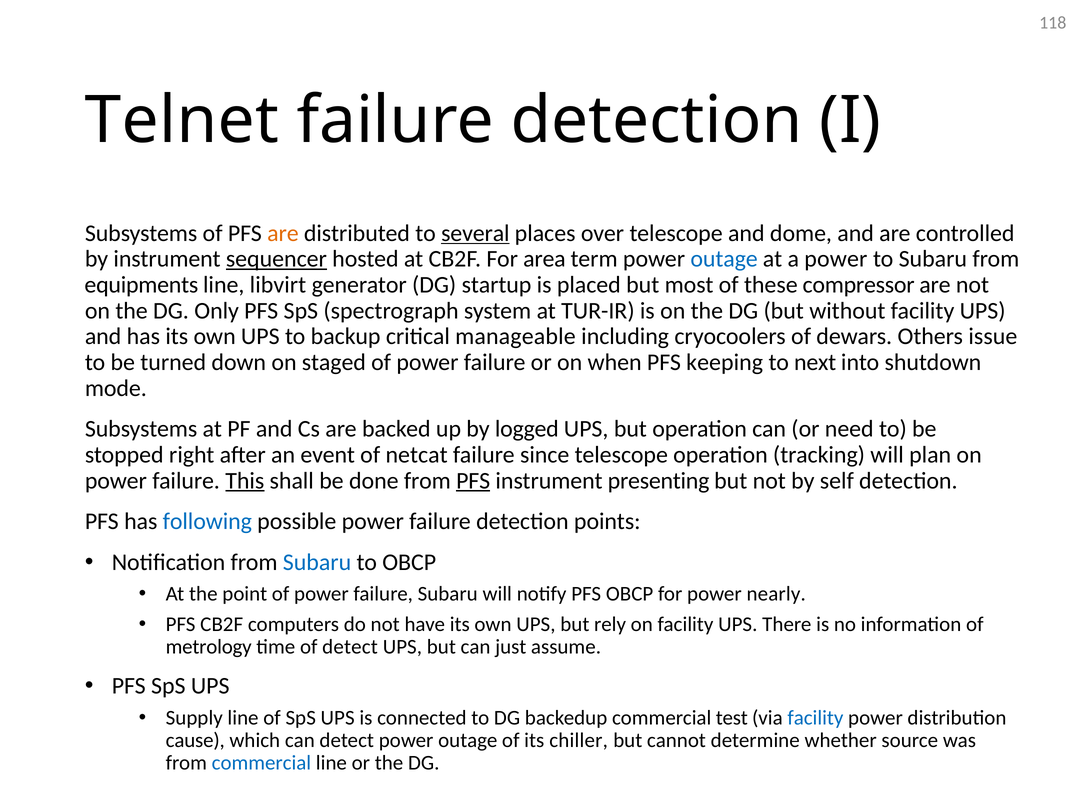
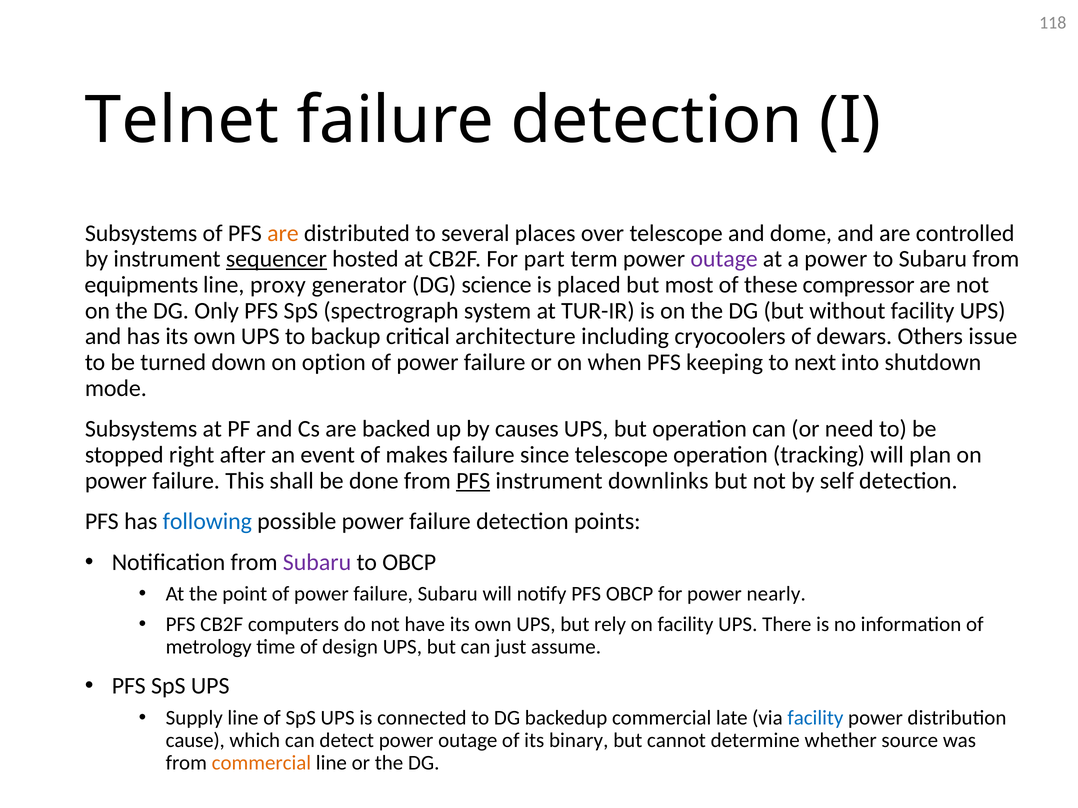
several underline: present -> none (475, 233)
area: area -> part (544, 259)
outage colour: blue -> purple (724, 259)
libvirt: libvirt -> proxy (278, 285)
startup: startup -> science (497, 285)
manageable: manageable -> architecture (515, 337)
staged: staged -> option (334, 363)
logged: logged -> causes (527, 429)
netcat: netcat -> makes (417, 455)
This underline: present -> none (245, 481)
presenting: presenting -> downlinks (658, 481)
Subaru colour: blue -> purple (317, 563)
of detect: detect -> design (350, 647)
test: test -> late (732, 718)
chiller: chiller -> binary (579, 741)
commercial colour: blue -> orange (261, 763)
